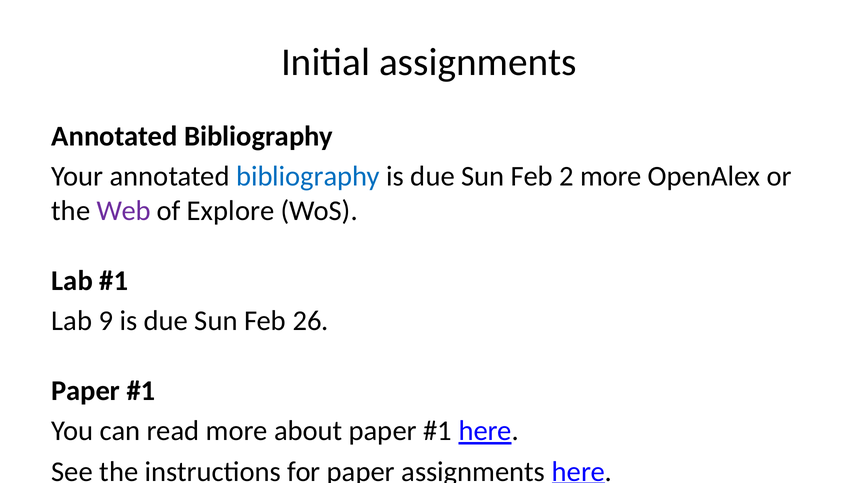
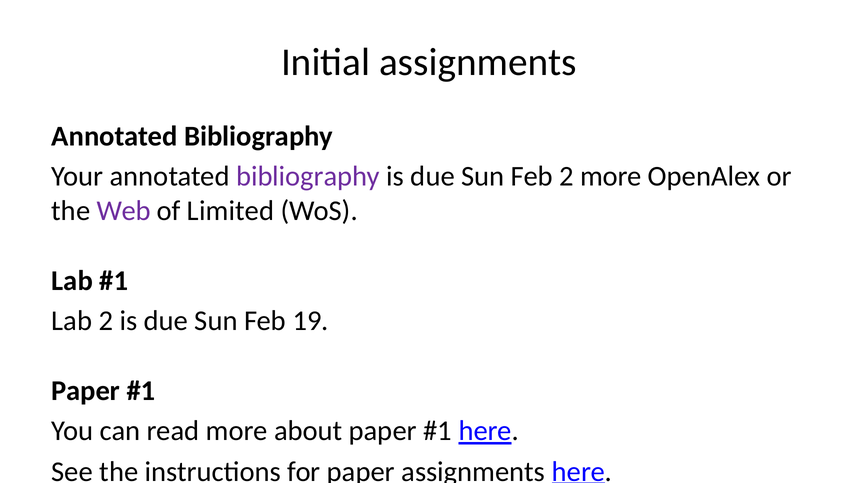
bibliography colour: blue -> purple (308, 176)
Explore: Explore -> Limited (231, 210)
Lab 9: 9 -> 2 (106, 321)
26: 26 -> 19 (311, 321)
